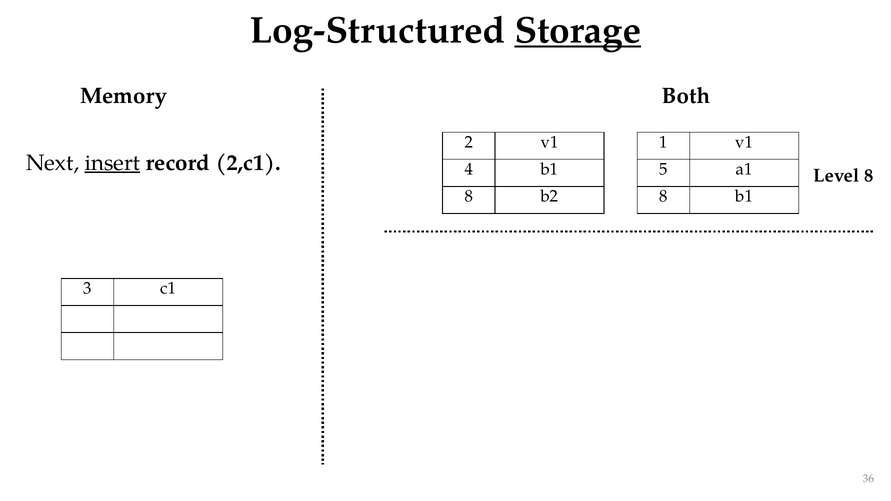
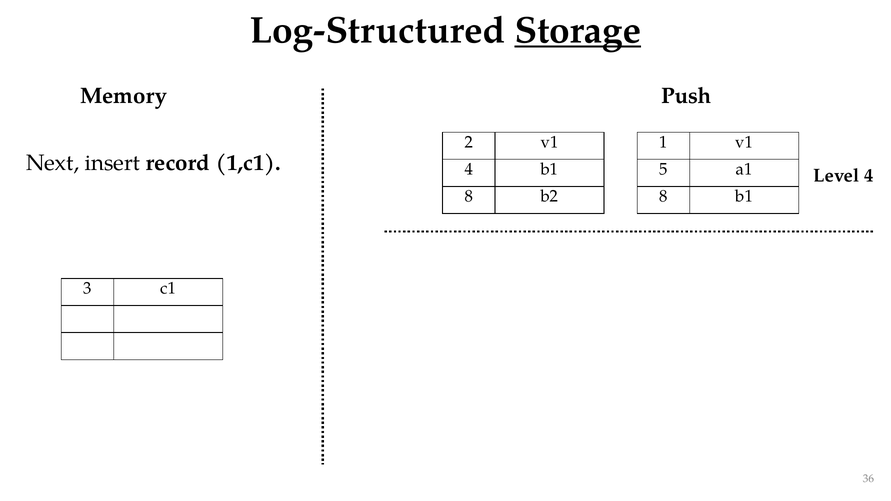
Both: Both -> Push (686, 96)
insert underline: present -> none (112, 163)
2,c1: 2,c1 -> 1,c1 (248, 163)
Level 8: 8 -> 4 (869, 176)
